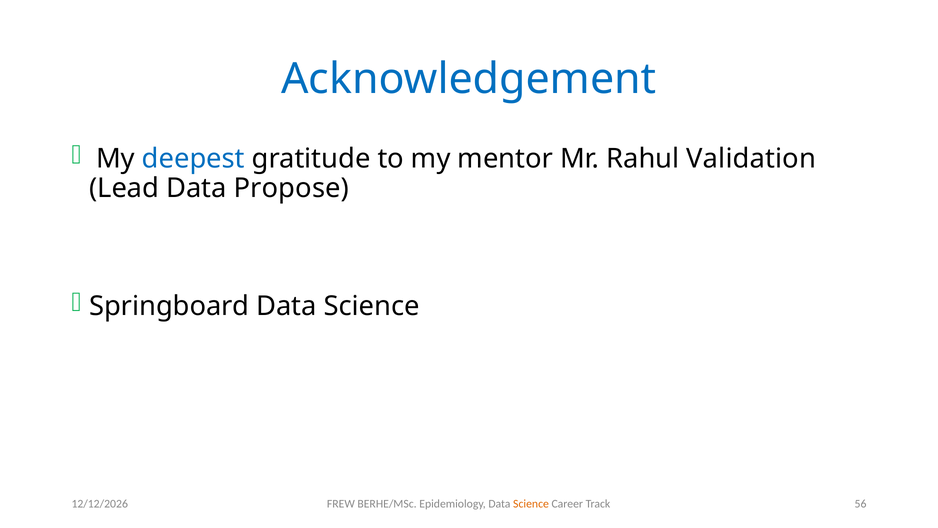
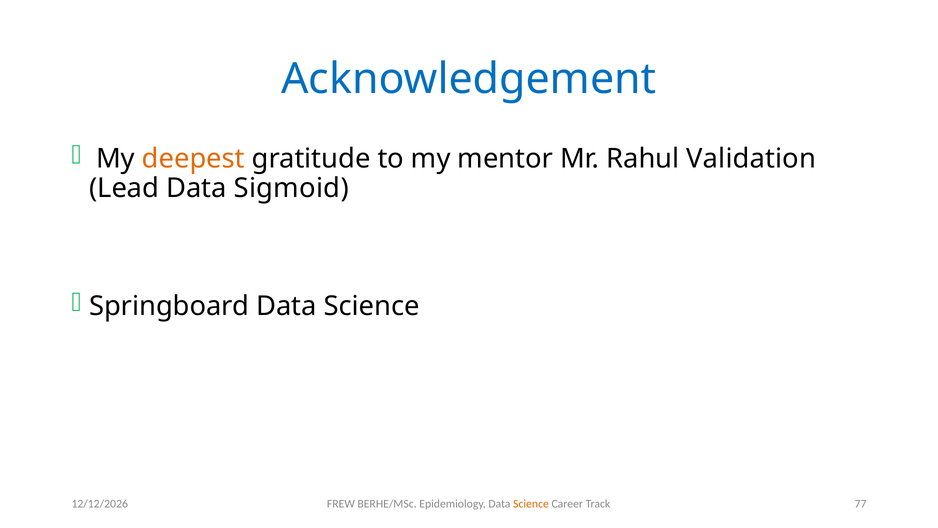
deepest colour: blue -> orange (193, 159)
Propose: Propose -> Sigmoid (291, 188)
56: 56 -> 77 (861, 504)
